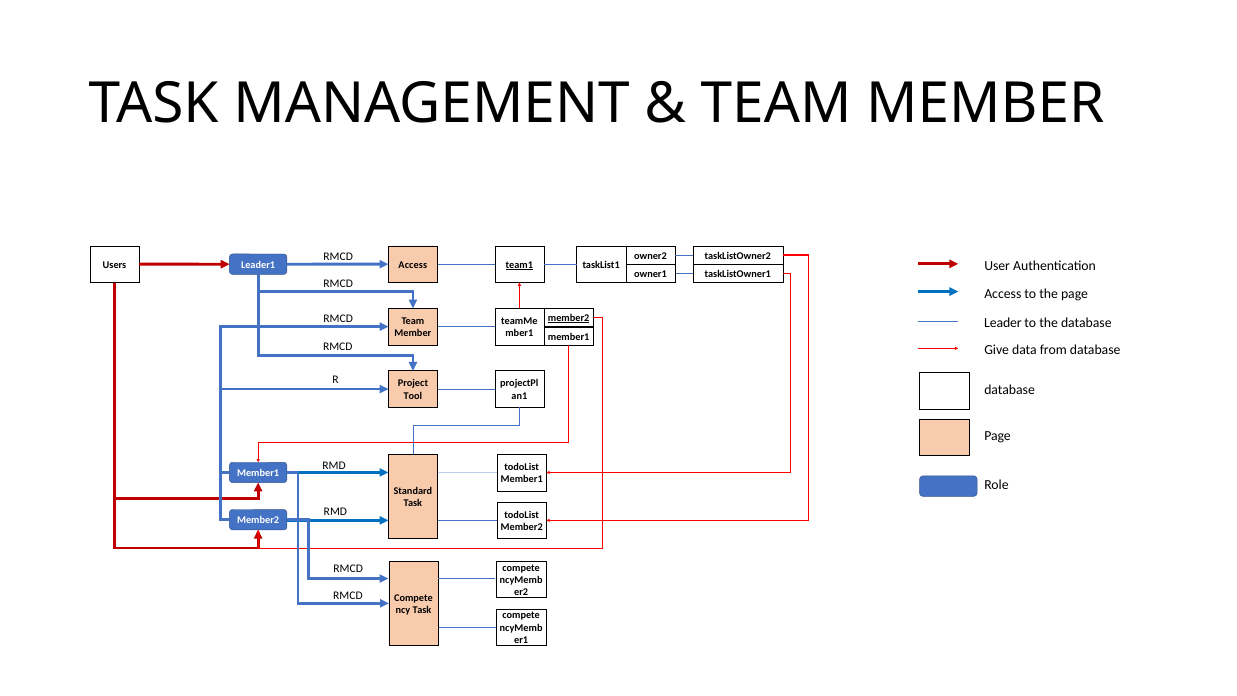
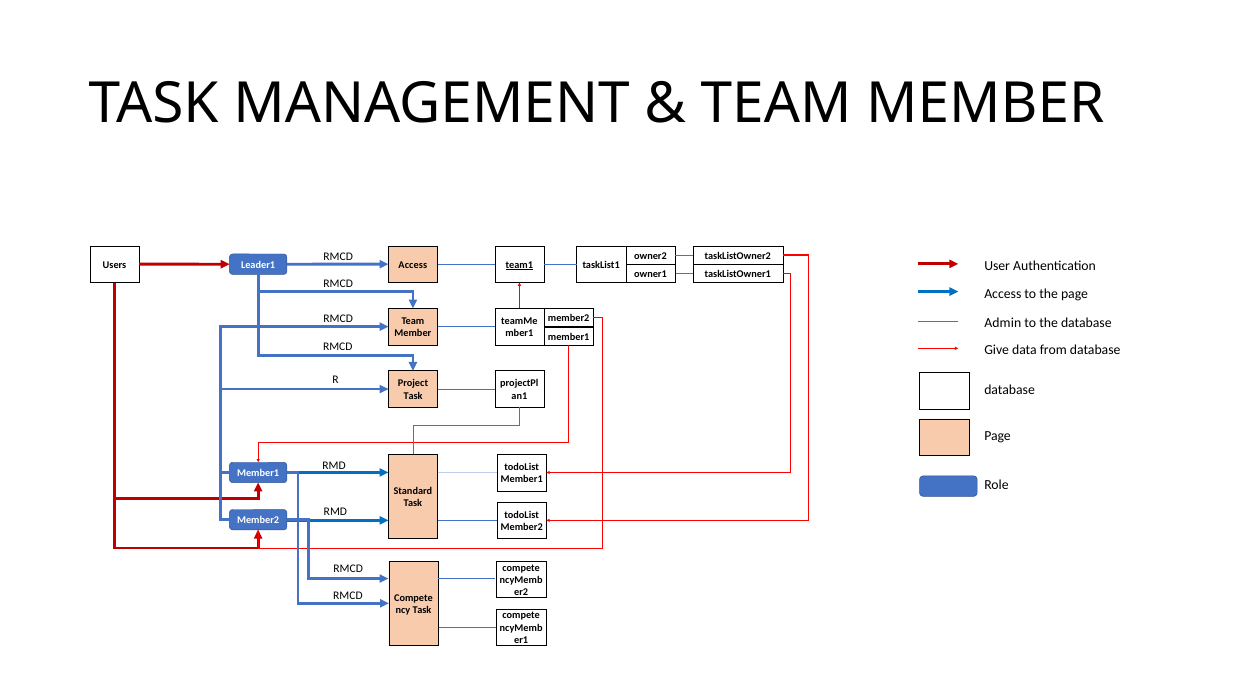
member2 underline: present -> none (569, 318)
Leader: Leader -> Admin (1003, 323)
Tool: Tool -> Task (413, 396)
